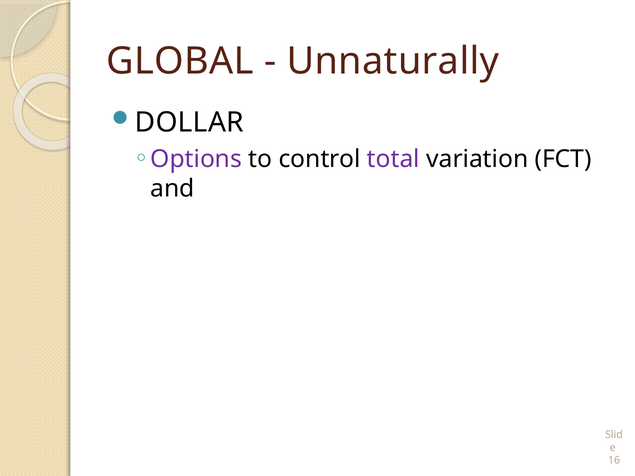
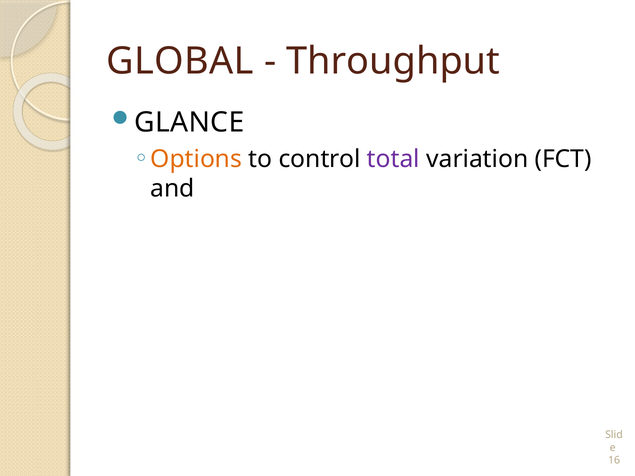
Unnaturally: Unnaturally -> Throughput (393, 61)
DOLLAR: DOLLAR -> GLANCE (189, 123)
Options colour: purple -> orange (196, 159)
